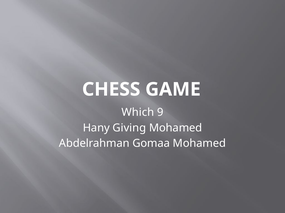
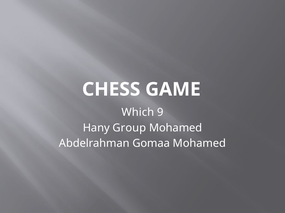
Giving: Giving -> Group (129, 128)
